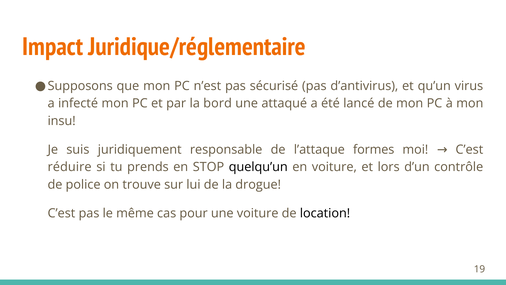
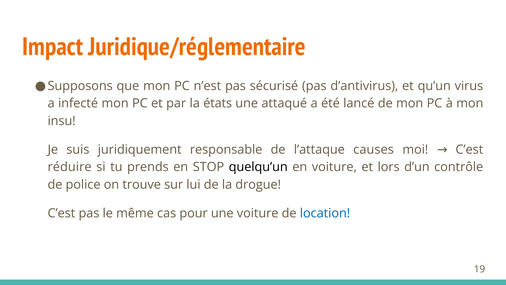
bord: bord -> états (218, 103)
formes: formes -> causes (374, 149)
location colour: black -> blue (325, 213)
